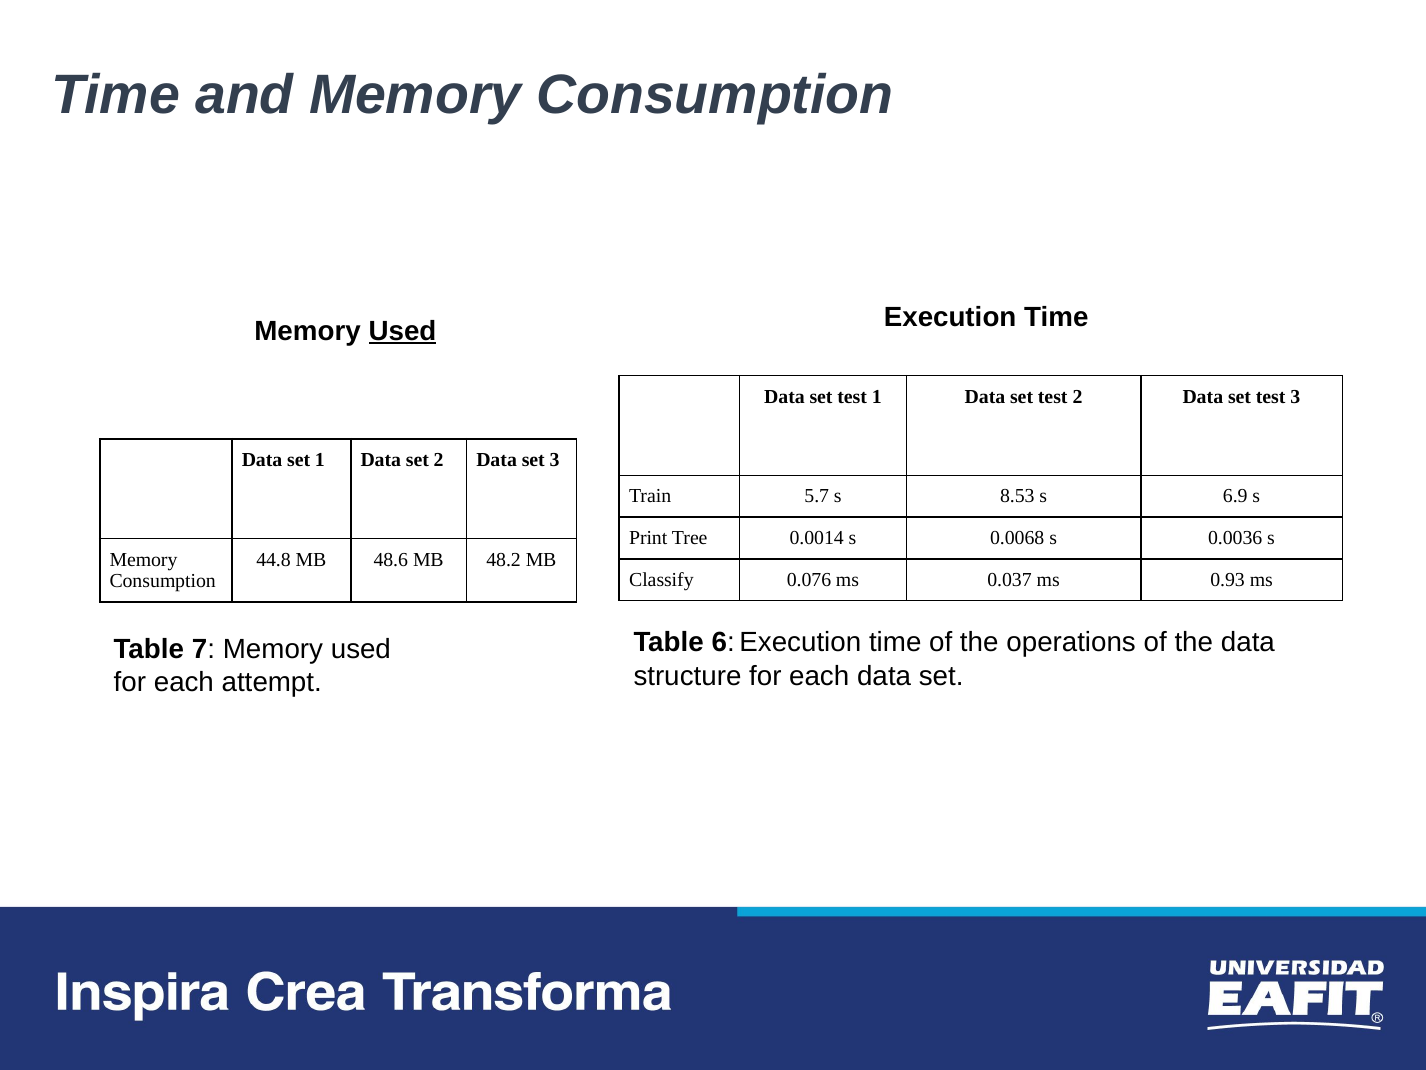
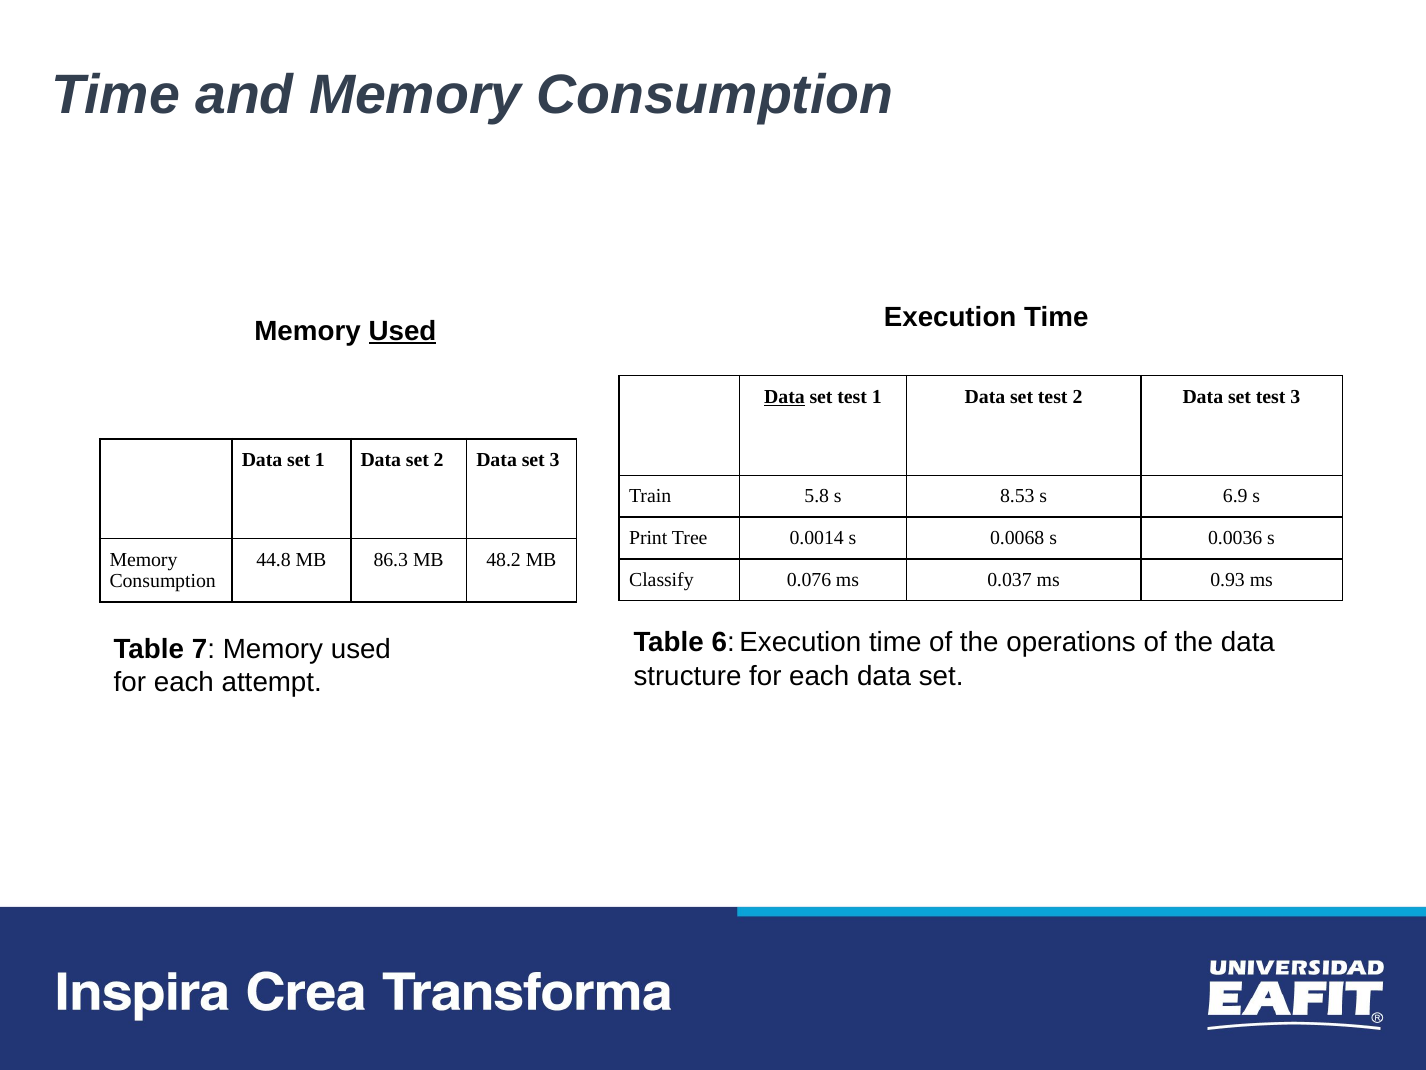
Data underline: none -> present (784, 396)
5.7: 5.7 -> 5.8 (817, 496)
48.6: 48.6 -> 86.3 (391, 559)
